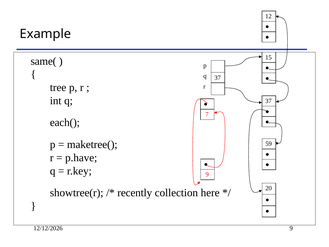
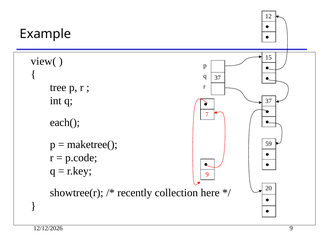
same(: same( -> view( (43, 61)
p.have: p.have -> p.code (81, 158)
